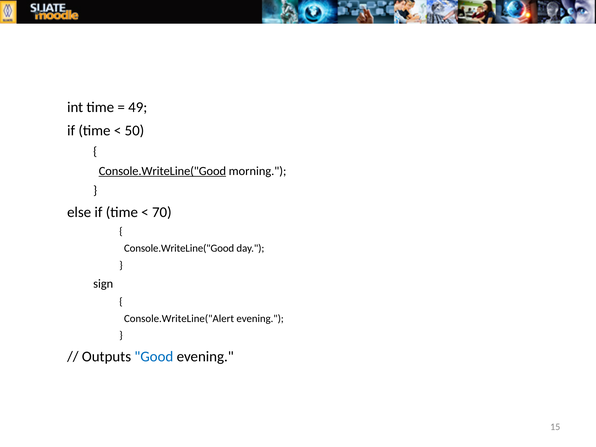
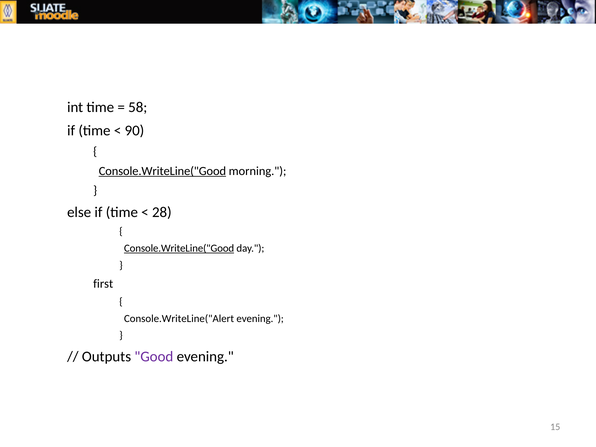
49: 49 -> 58 (138, 107)
50: 50 -> 90 (134, 131)
70: 70 -> 28 (162, 212)
Console.WriteLine("Good underline: none -> present (179, 248)
sign: sign -> first (103, 284)
Good colour: blue -> purple (154, 356)
